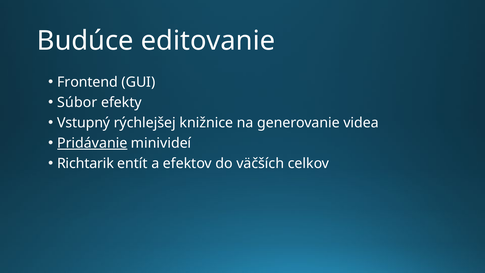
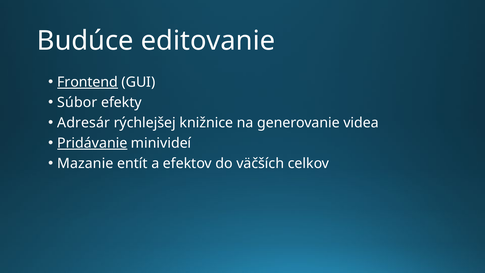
Frontend underline: none -> present (88, 82)
Vstupný: Vstupný -> Adresár (84, 123)
Richtarik: Richtarik -> Mazanie (85, 163)
